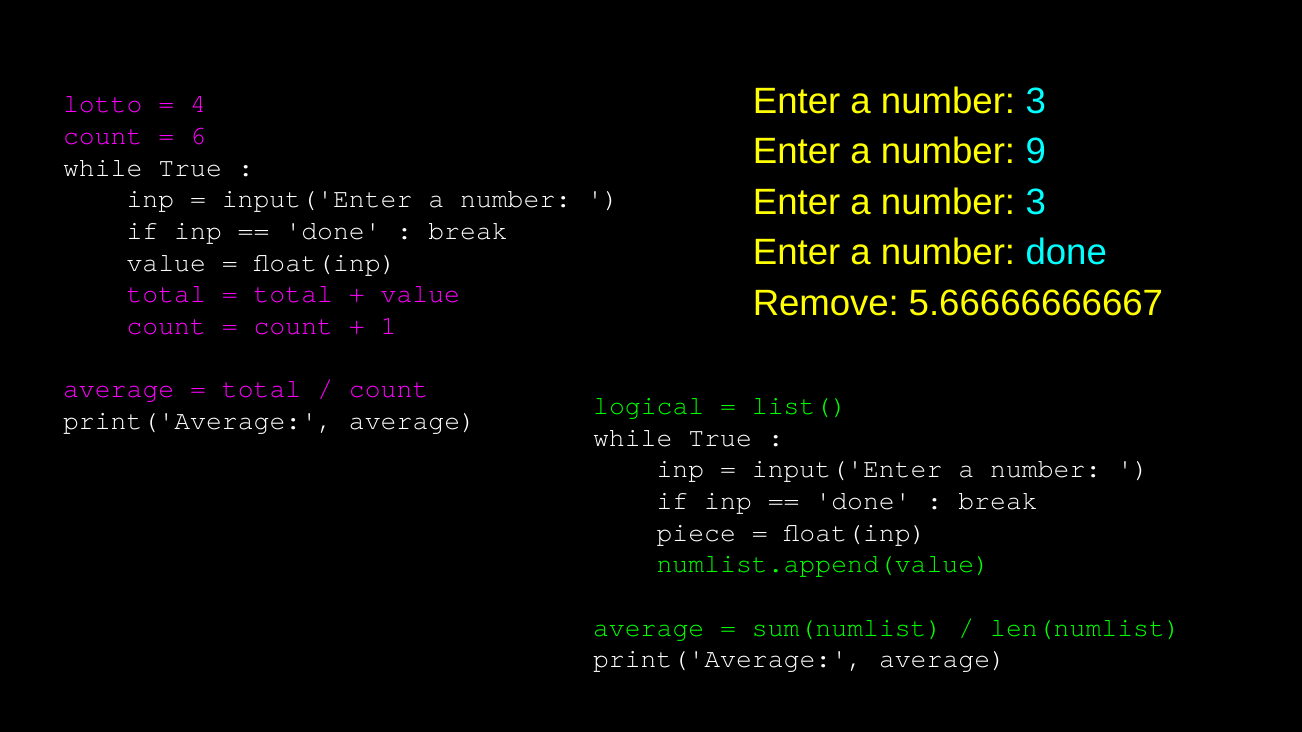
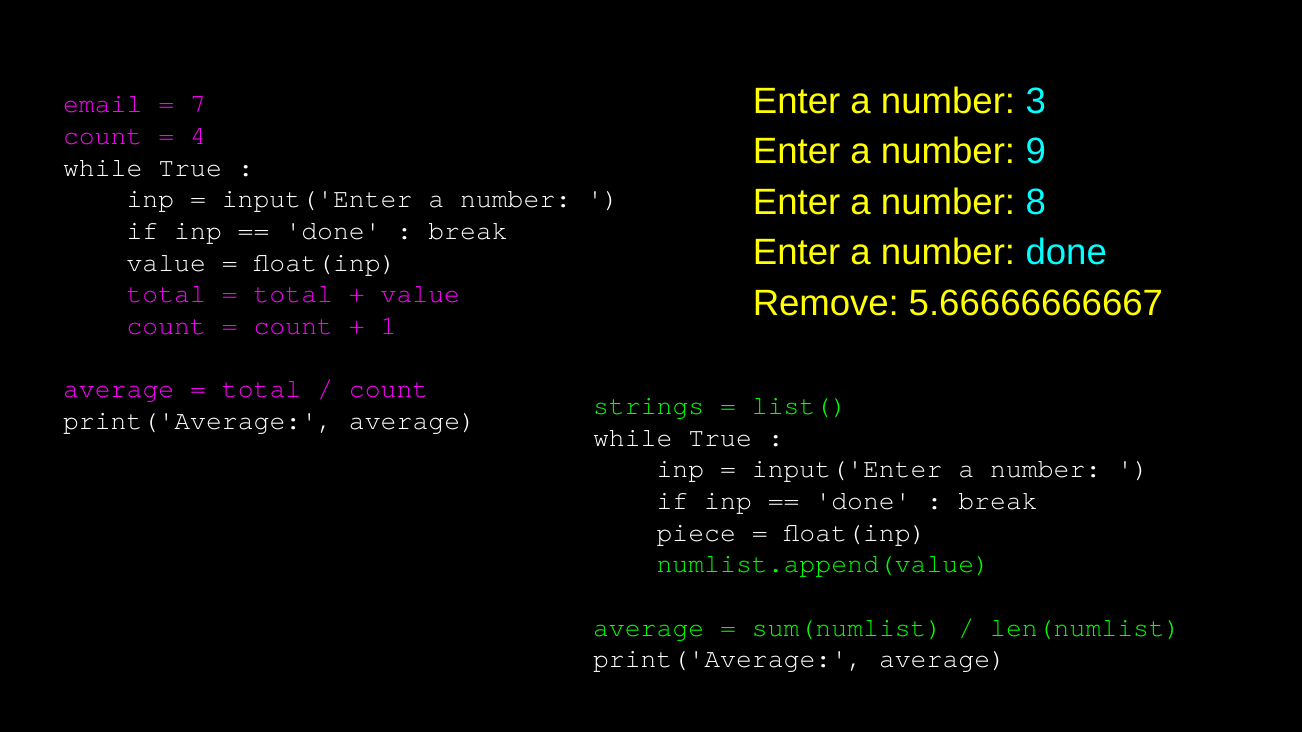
lotto: lotto -> email (103, 104)
4: 4 -> 7 (198, 104)
6: 6 -> 4 (198, 136)
3: 3 -> 8 (1036, 202)
logical: logical -> strings (649, 406)
